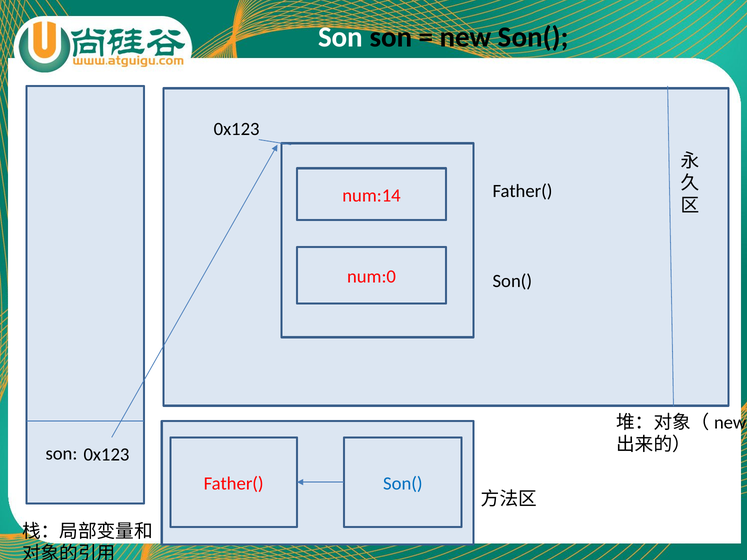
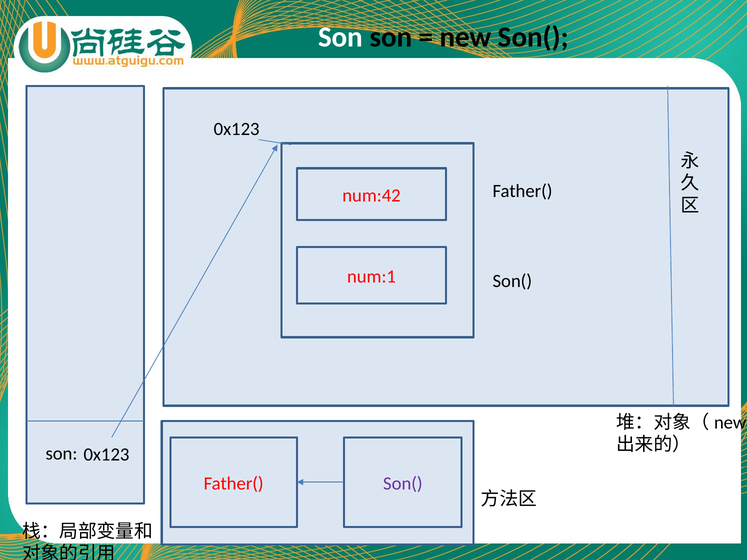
num:14: num:14 -> num:42 (372, 196)
num:0: num:0 -> num:1 (371, 277)
Son( colour: blue -> purple (403, 484)
